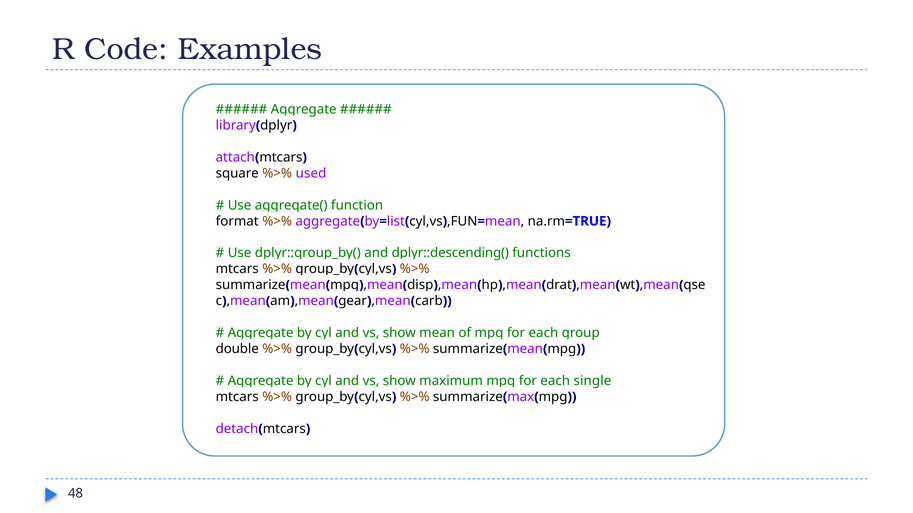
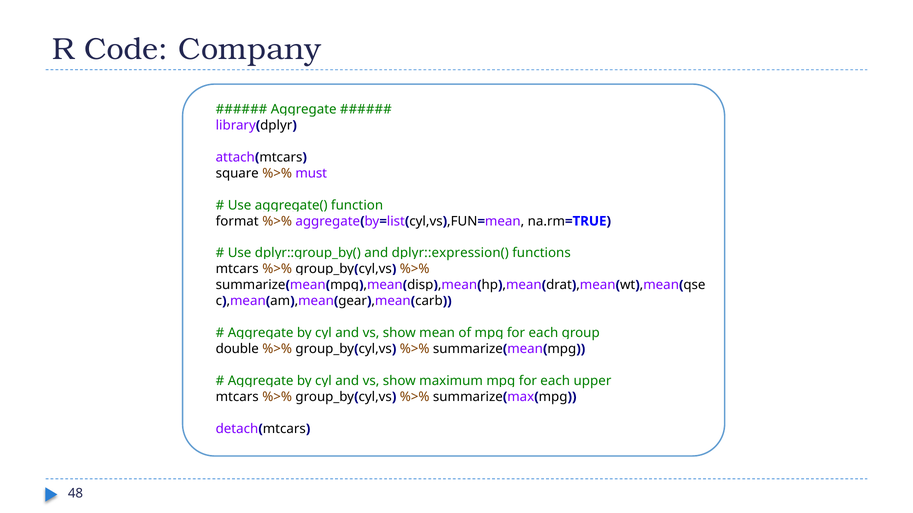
Examples: Examples -> Company (250, 49)
used: used -> must (311, 173)
dplyr::descending(: dplyr::descending( -> dplyr::expression( (450, 253)
single: single -> upper (592, 381)
